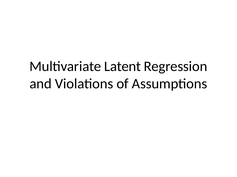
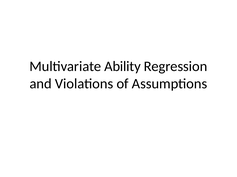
Latent: Latent -> Ability (123, 67)
